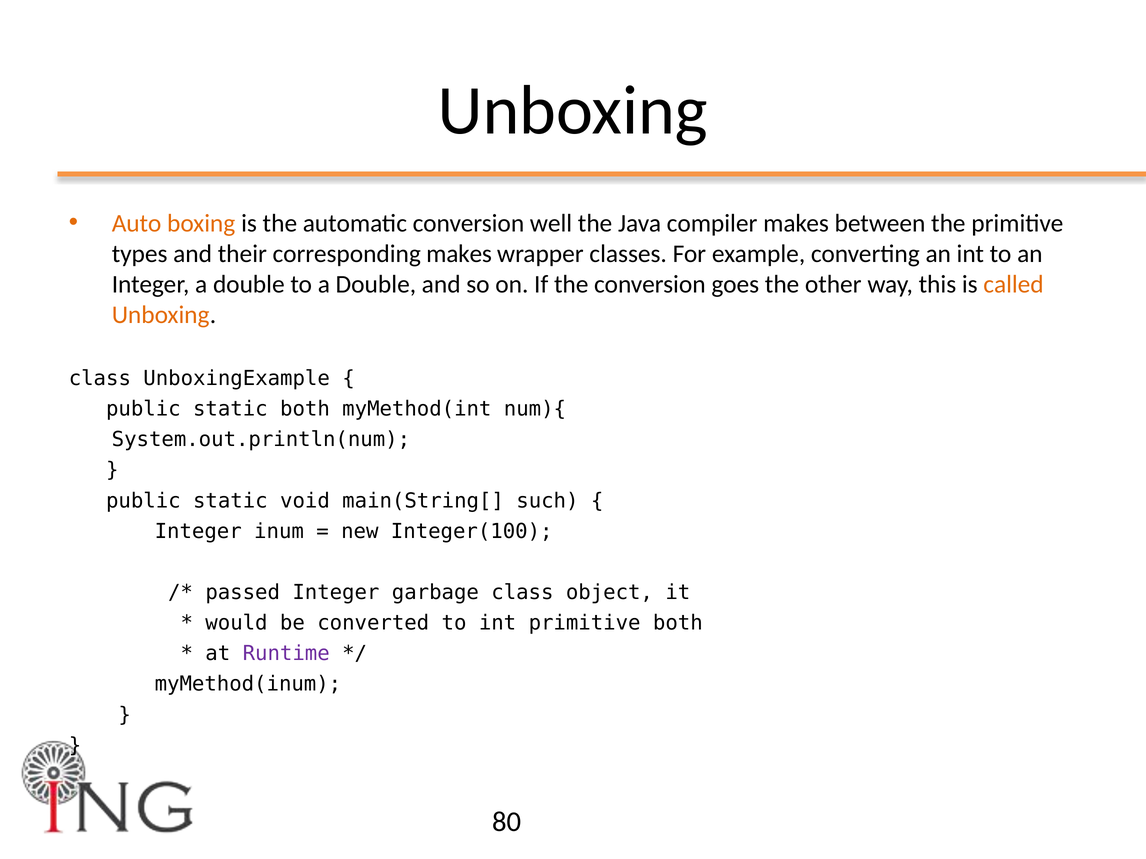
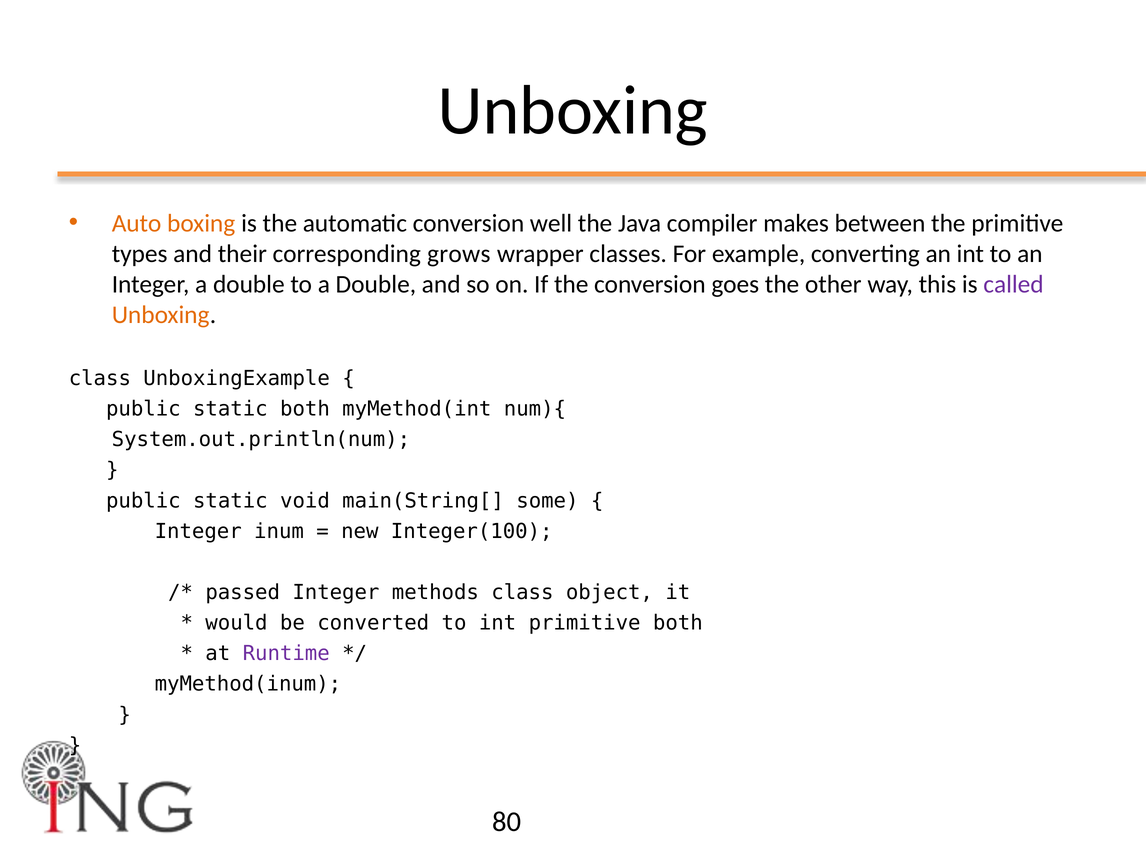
corresponding makes: makes -> grows (459, 254)
called colour: orange -> purple (1014, 284)
such: such -> some (547, 501)
garbage: garbage -> methods (435, 593)
